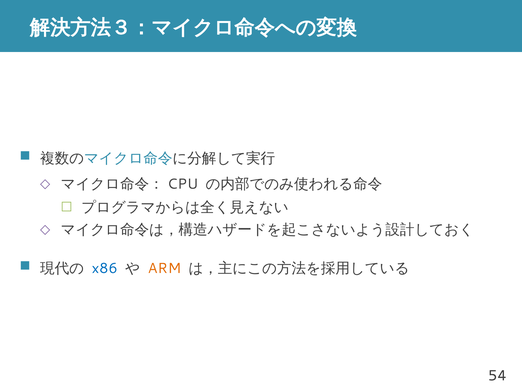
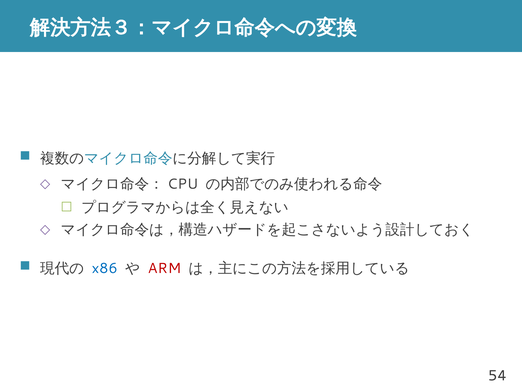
ARM colour: orange -> red (164, 268)
